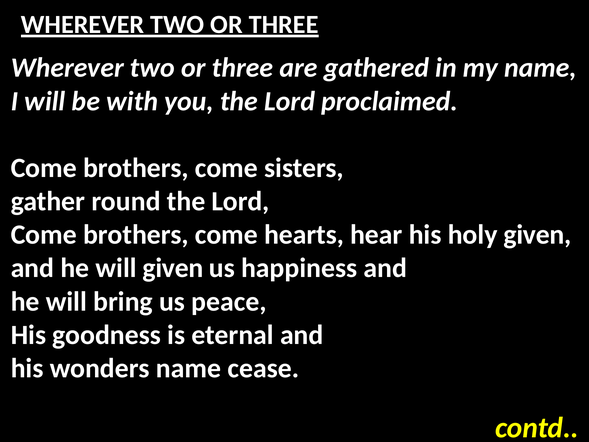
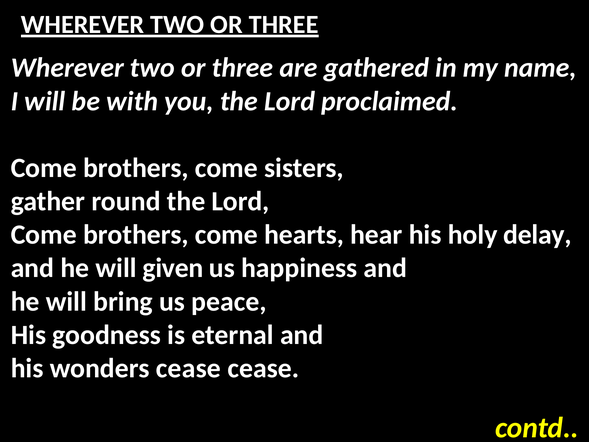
holy given: given -> delay (537, 235)
wonders name: name -> cease (188, 368)
